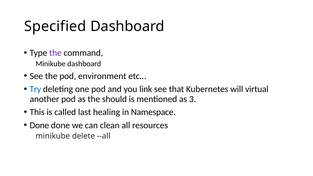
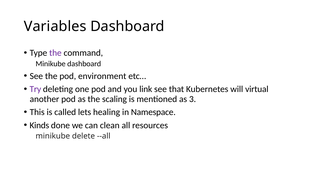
Specified: Specified -> Variables (55, 26)
Try colour: blue -> purple (35, 89)
should: should -> scaling (115, 99)
last: last -> lets (85, 112)
Done: Done -> Kinds (39, 125)
